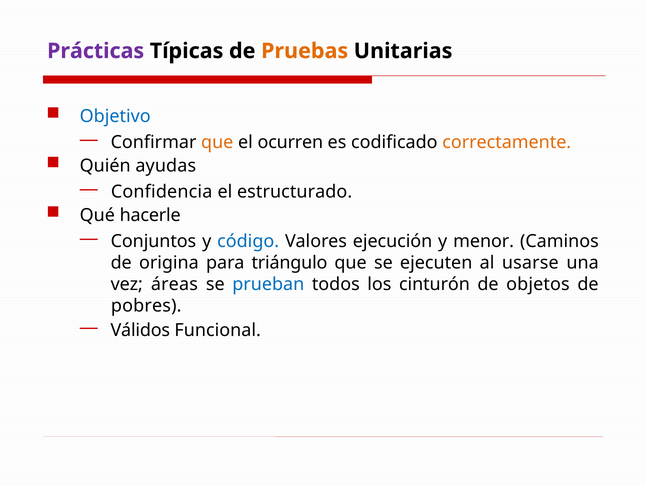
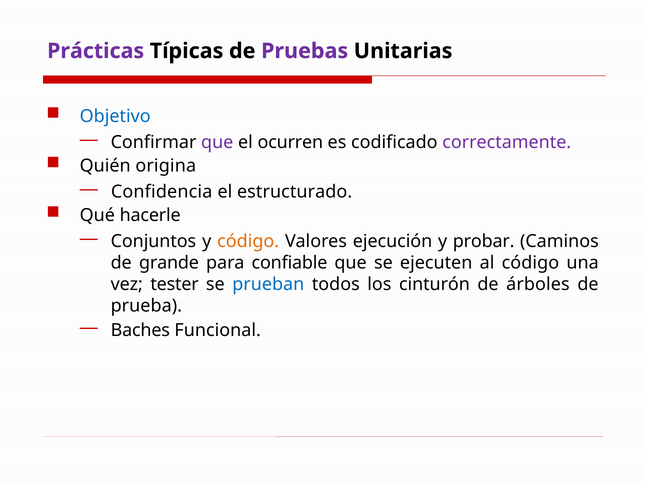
Pruebas colour: orange -> purple (305, 51)
que colour: orange -> purple (217, 142)
correctamente colour: orange -> purple (507, 142)
ayudas: ayudas -> origina (166, 166)
código colour: blue -> orange (248, 241)
menor: menor -> probar (484, 241)
origina: origina -> grande (169, 262)
triángulo: triángulo -> confiable (290, 262)
al usarse: usarse -> código (530, 262)
áreas: áreas -> tester (175, 284)
objetos: objetos -> árboles (538, 284)
pobres: pobres -> prueba (146, 306)
Válidos: Válidos -> Baches (140, 330)
